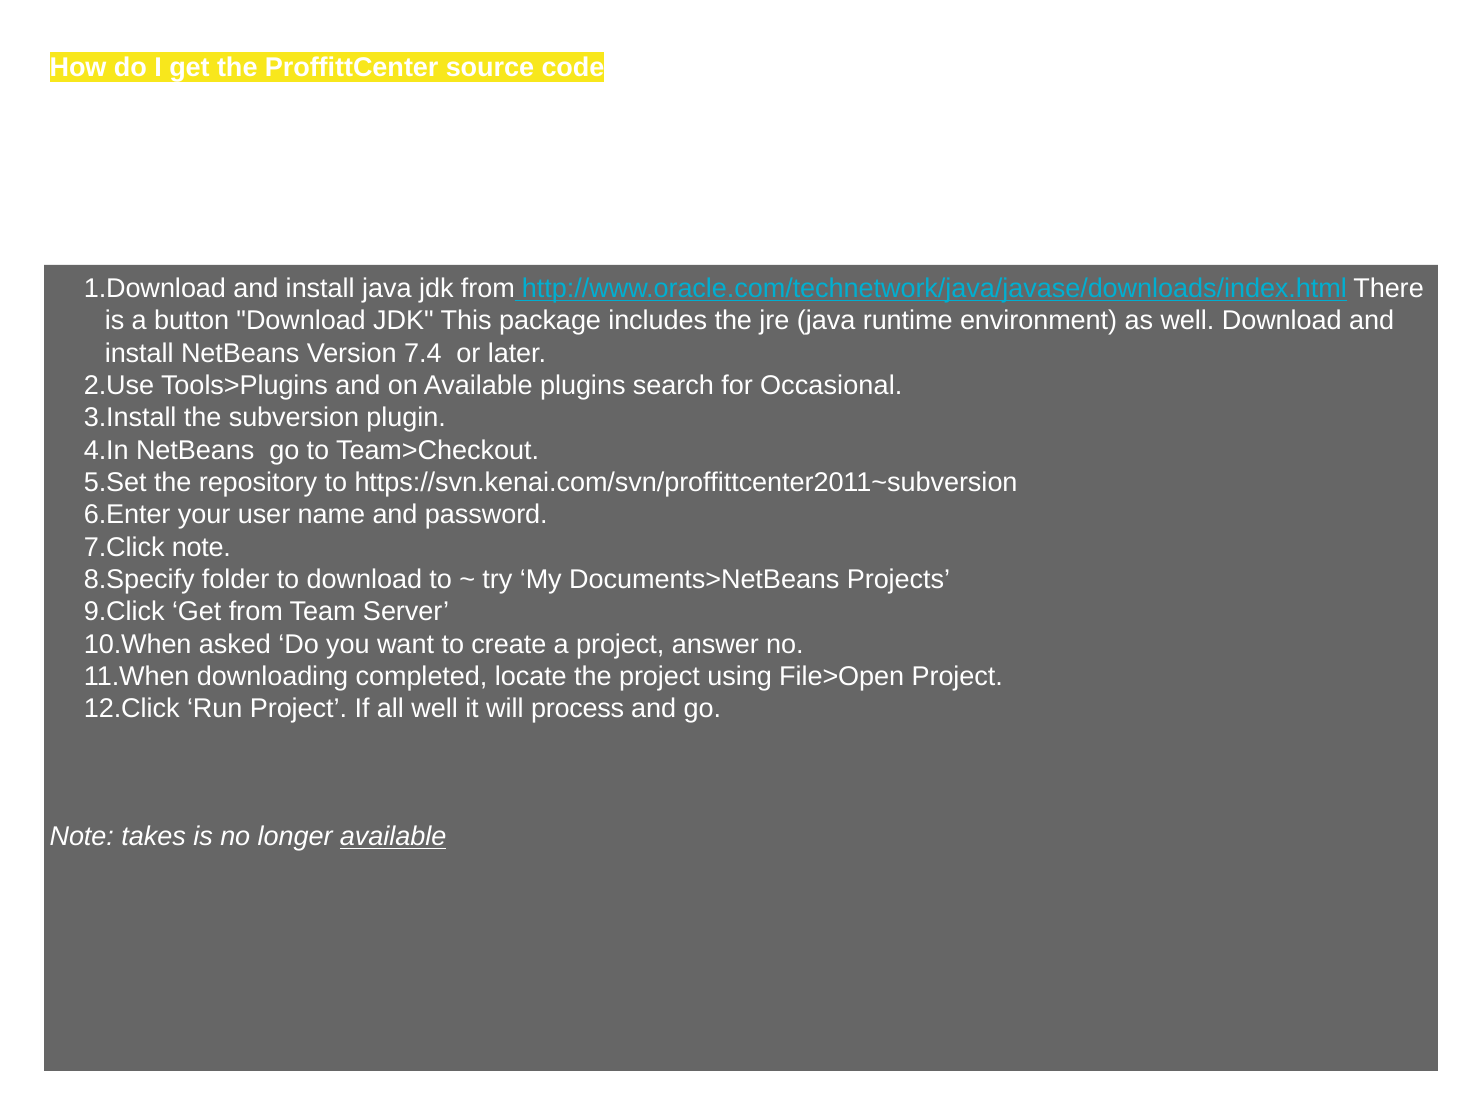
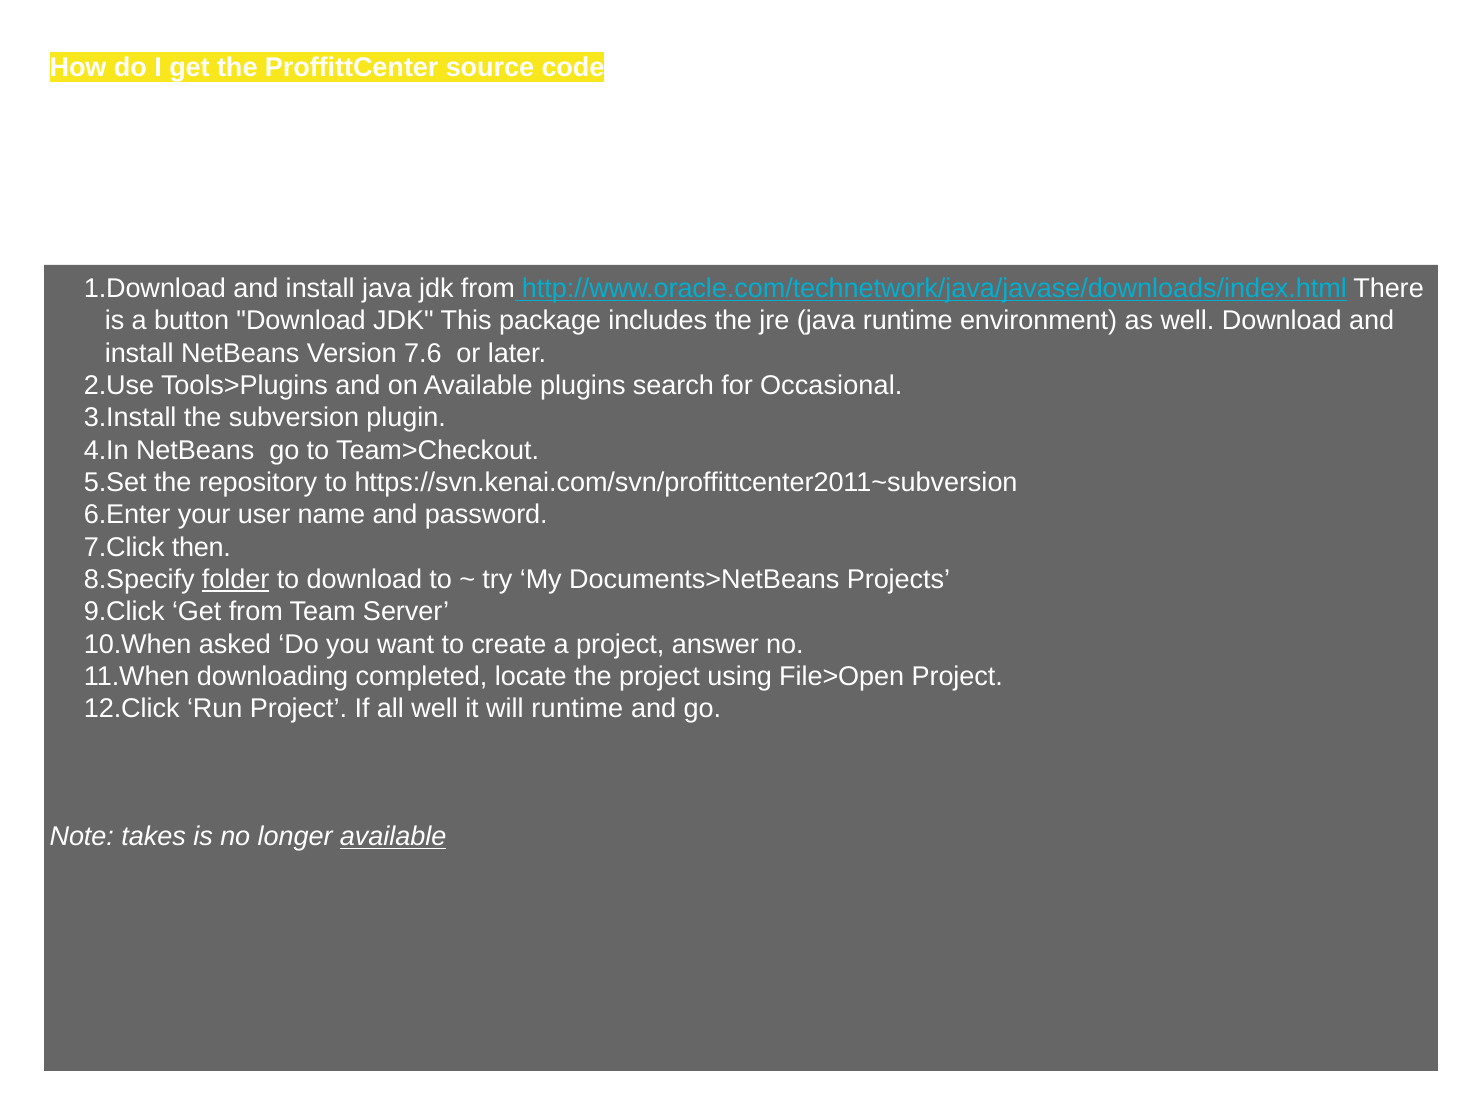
7.4: 7.4 -> 7.6 (423, 353)
note: note -> then (201, 547)
folder underline: none -> present (236, 579)
will process: process -> runtime (577, 708)
